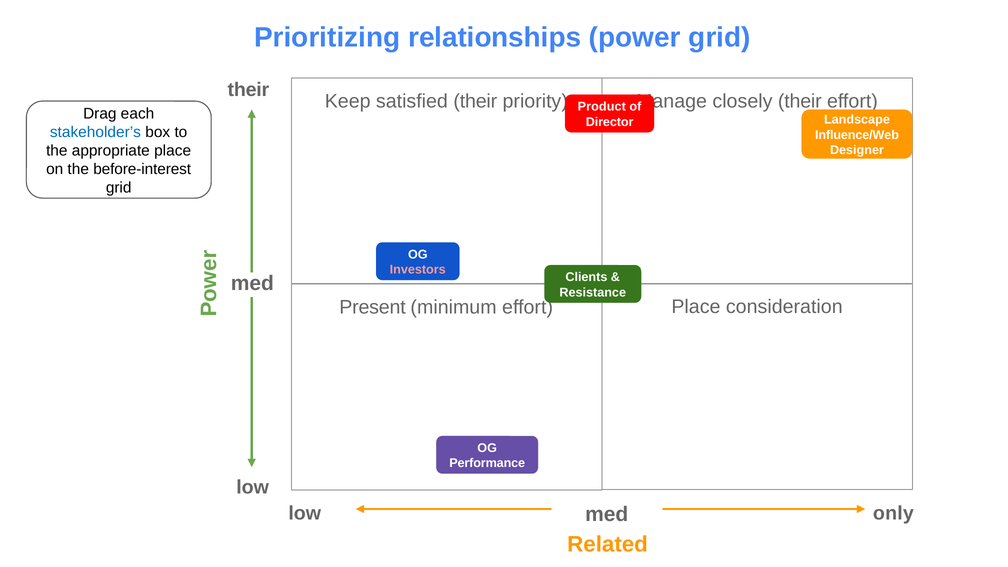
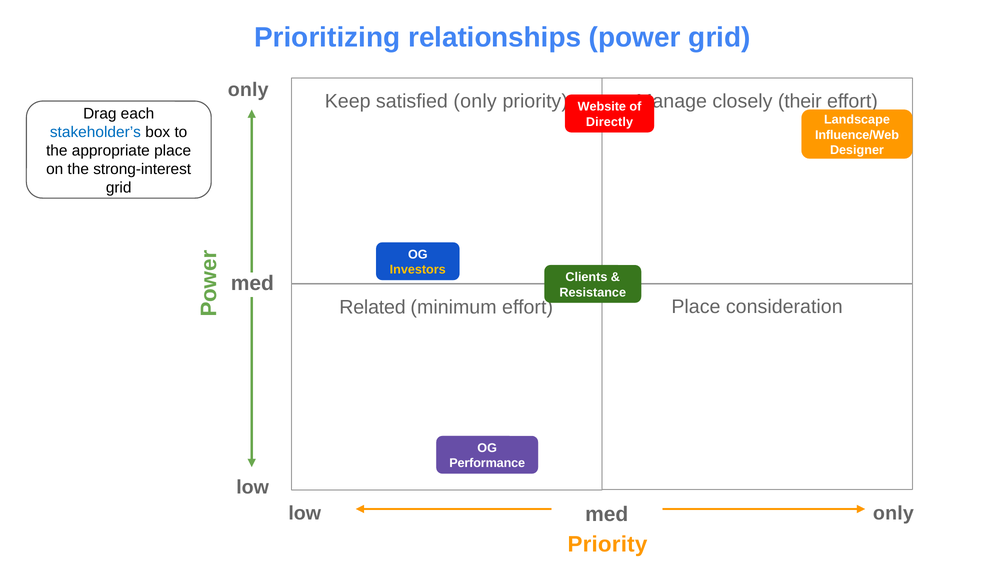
their: their -> only (248, 90)
satisfied their: their -> only (475, 101)
Product: Product -> Website (602, 107)
Director: Director -> Directly (609, 122)
before-interest: before-interest -> strong-interest (142, 169)
Investors colour: pink -> yellow (418, 270)
Present: Present -> Related (373, 307)
Related: Related -> Priority (607, 545)
